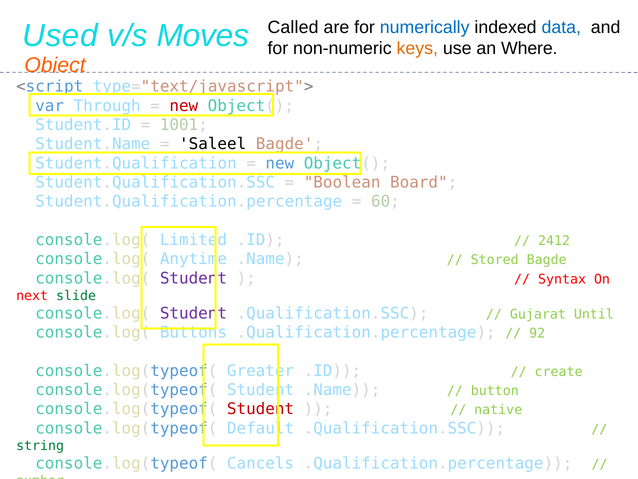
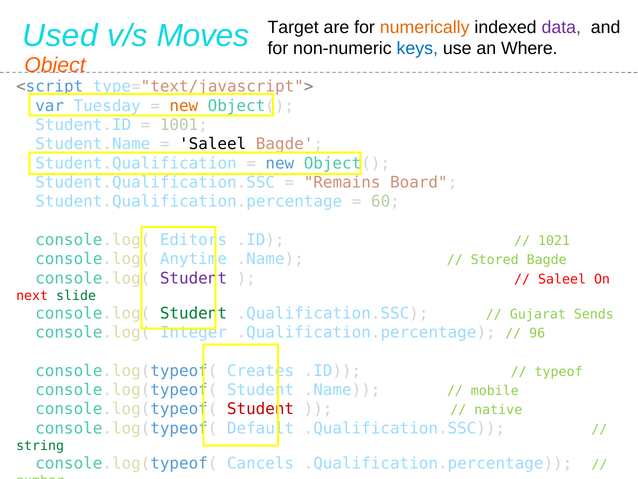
Called: Called -> Target (293, 27)
numerically colour: blue -> orange (425, 27)
data colour: blue -> purple (561, 27)
keys colour: orange -> blue (417, 49)
Through: Through -> Tuesday (107, 106)
new colour: red -> orange (184, 106)
Boolean: Boolean -> Remains (342, 182)
Limited: Limited -> Editors (193, 240)
2412: 2412 -> 1021 (554, 241)
Syntax: Syntax -> Saleel (562, 279)
Student colour: purple -> green (193, 313)
Until: Until -> Sends (594, 314)
Buttons: Buttons -> Integer (193, 332)
92: 92 -> 96 (537, 333)
Greater: Greater -> Creates (261, 371)
create: create -> typeof (559, 371)
button: button -> mobile (495, 391)
